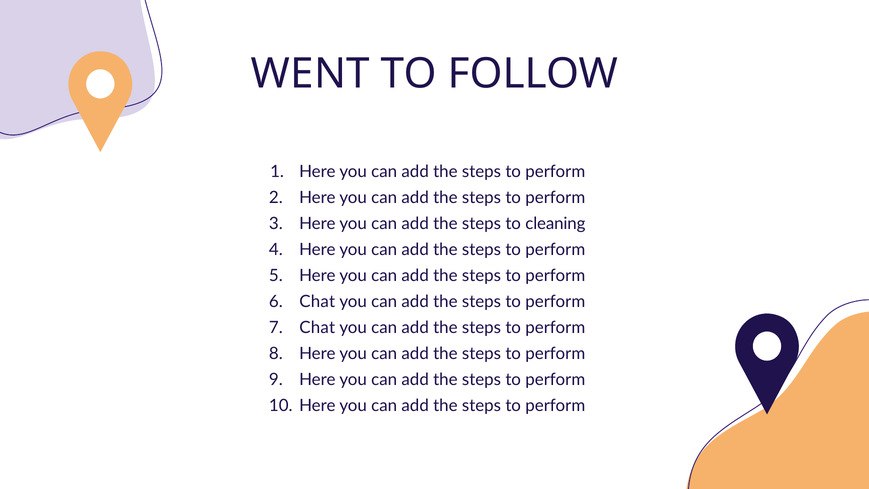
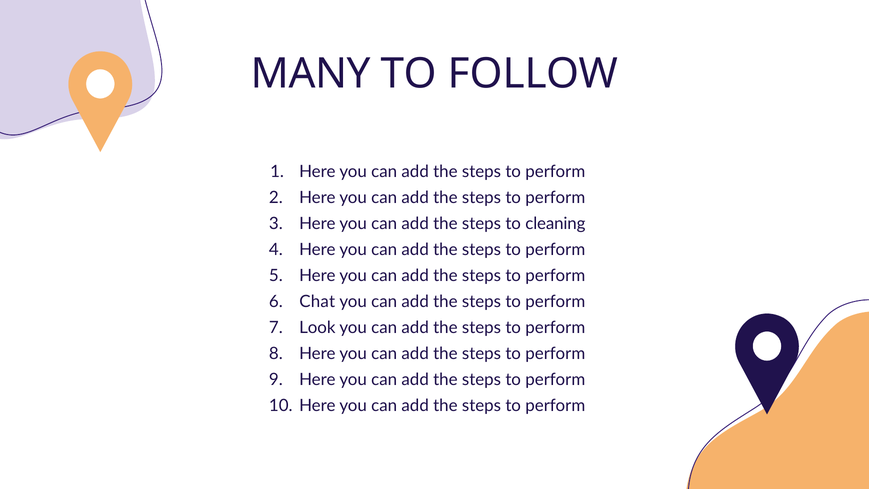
WENT: WENT -> MANY (311, 74)
Chat: Chat -> Look (317, 327)
